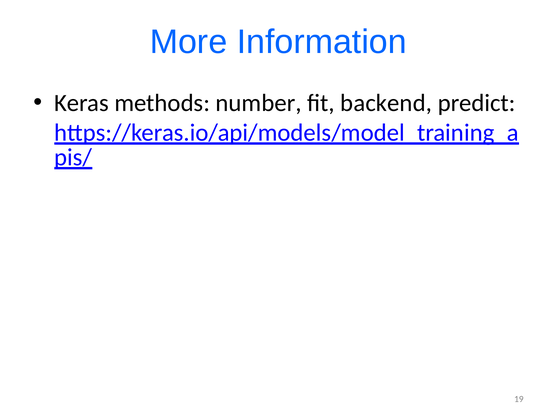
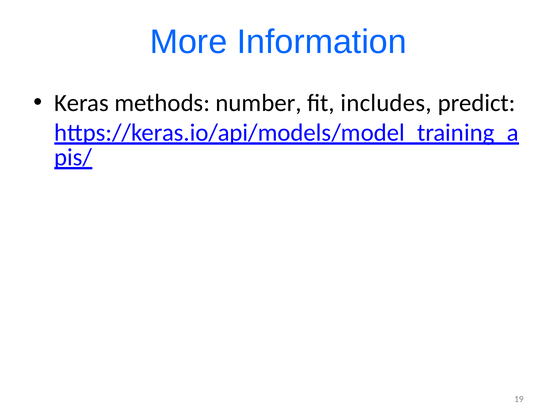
backend: backend -> includes (386, 103)
